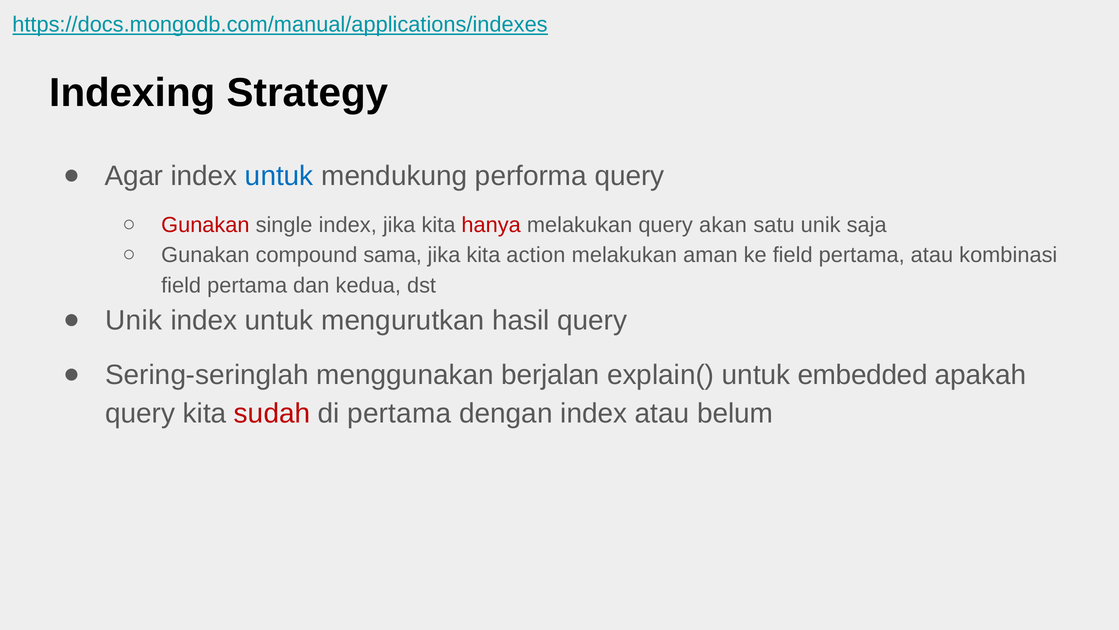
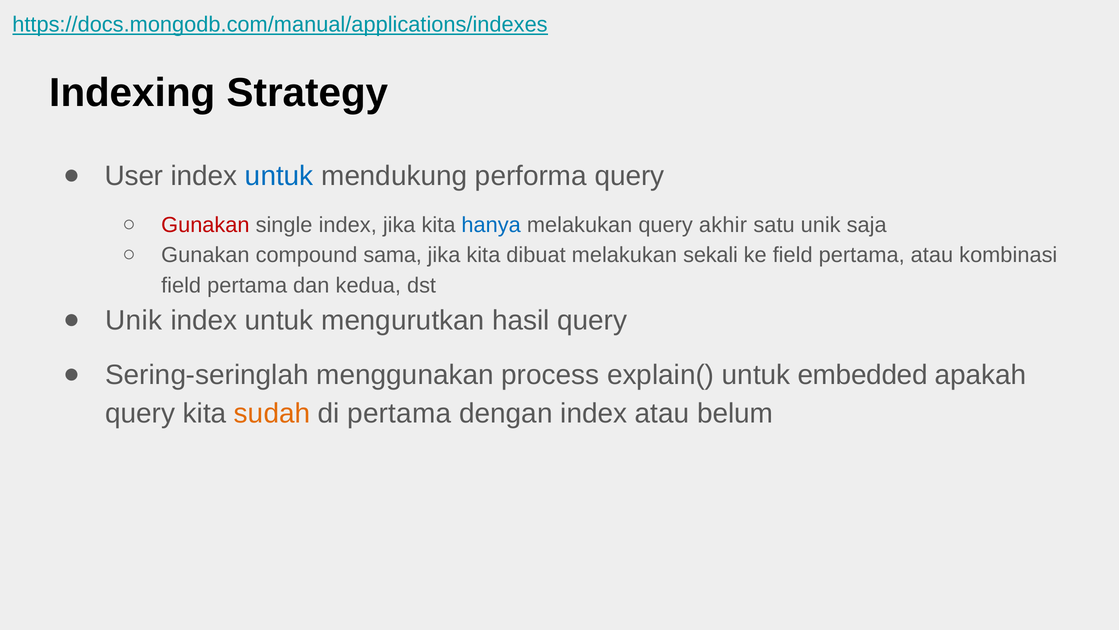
Agar: Agar -> User (134, 176)
hanya colour: red -> blue (491, 225)
akan: akan -> akhir (723, 225)
action: action -> dibuat (536, 255)
aman: aman -> sekali (711, 255)
berjalan: berjalan -> process (550, 375)
sudah colour: red -> orange (272, 413)
